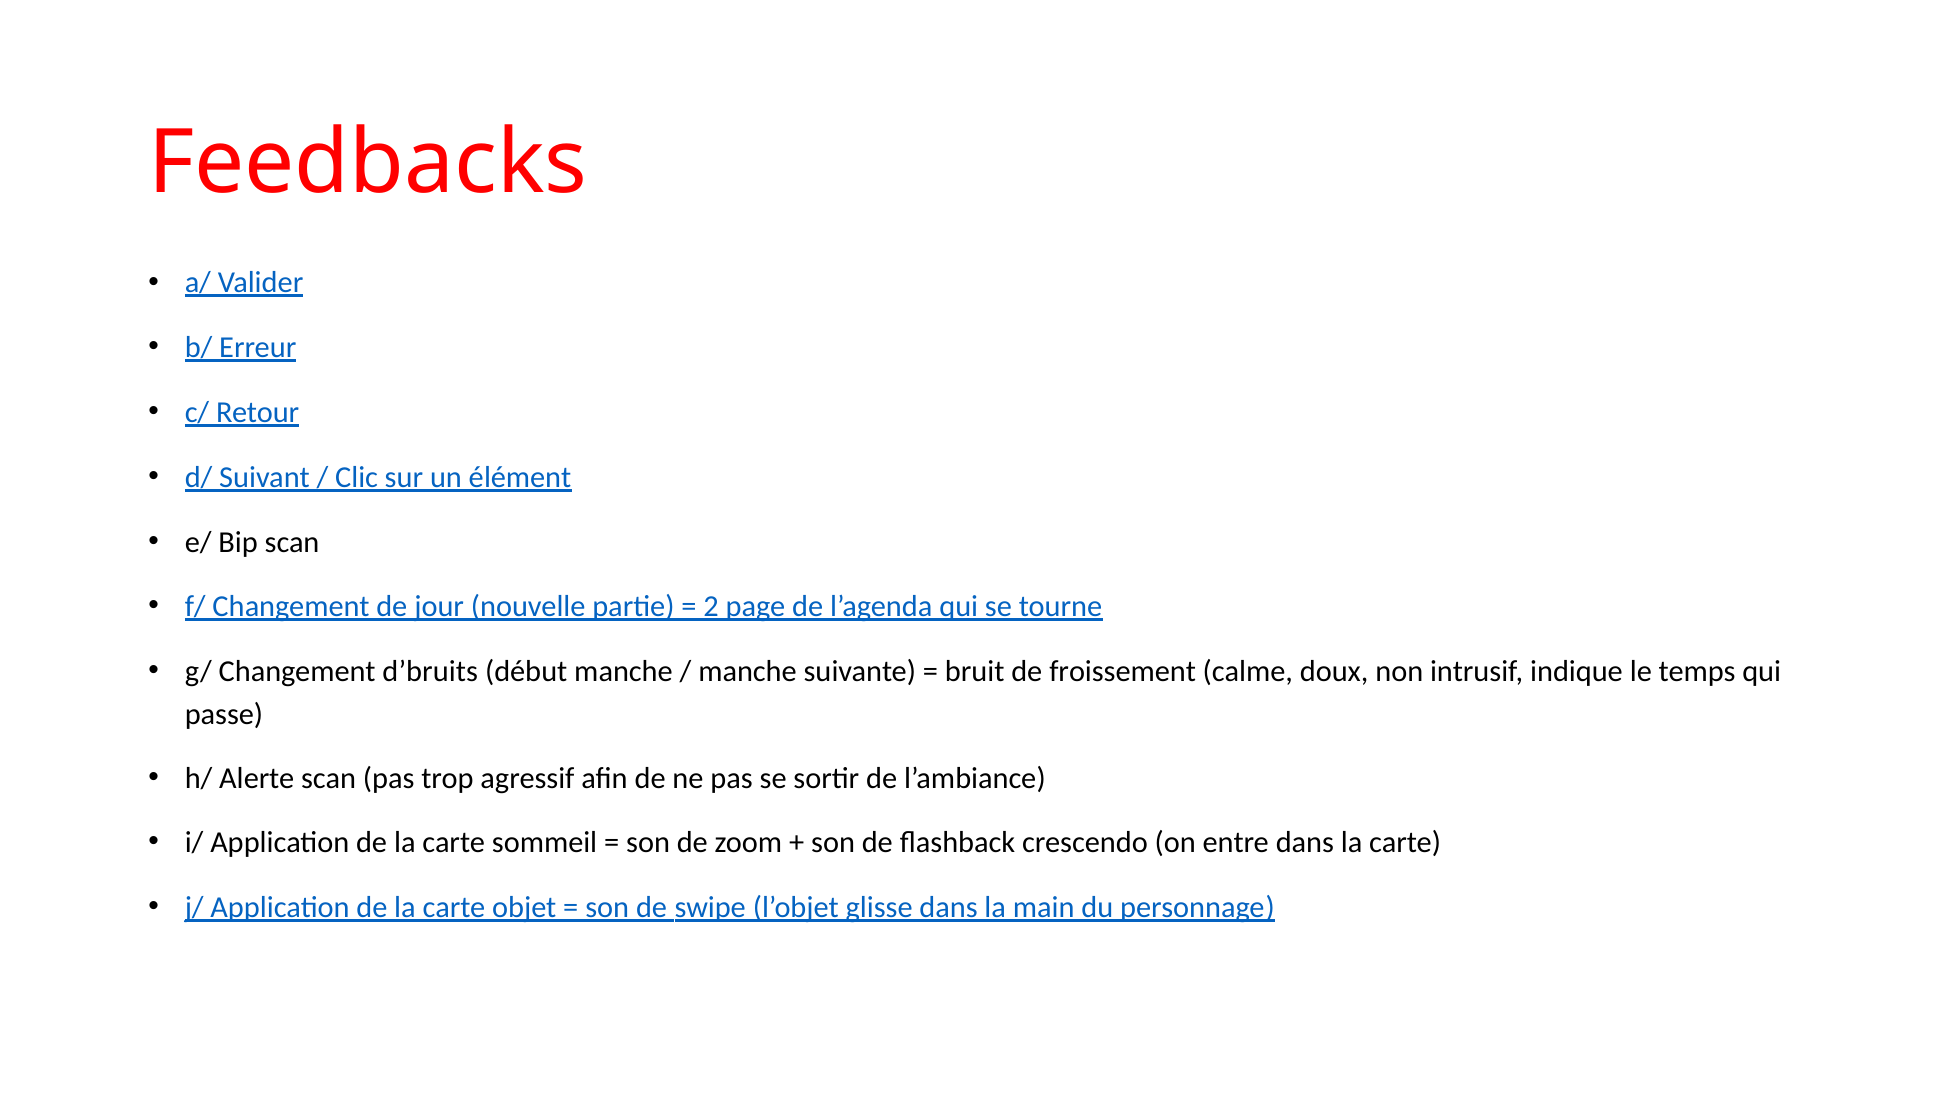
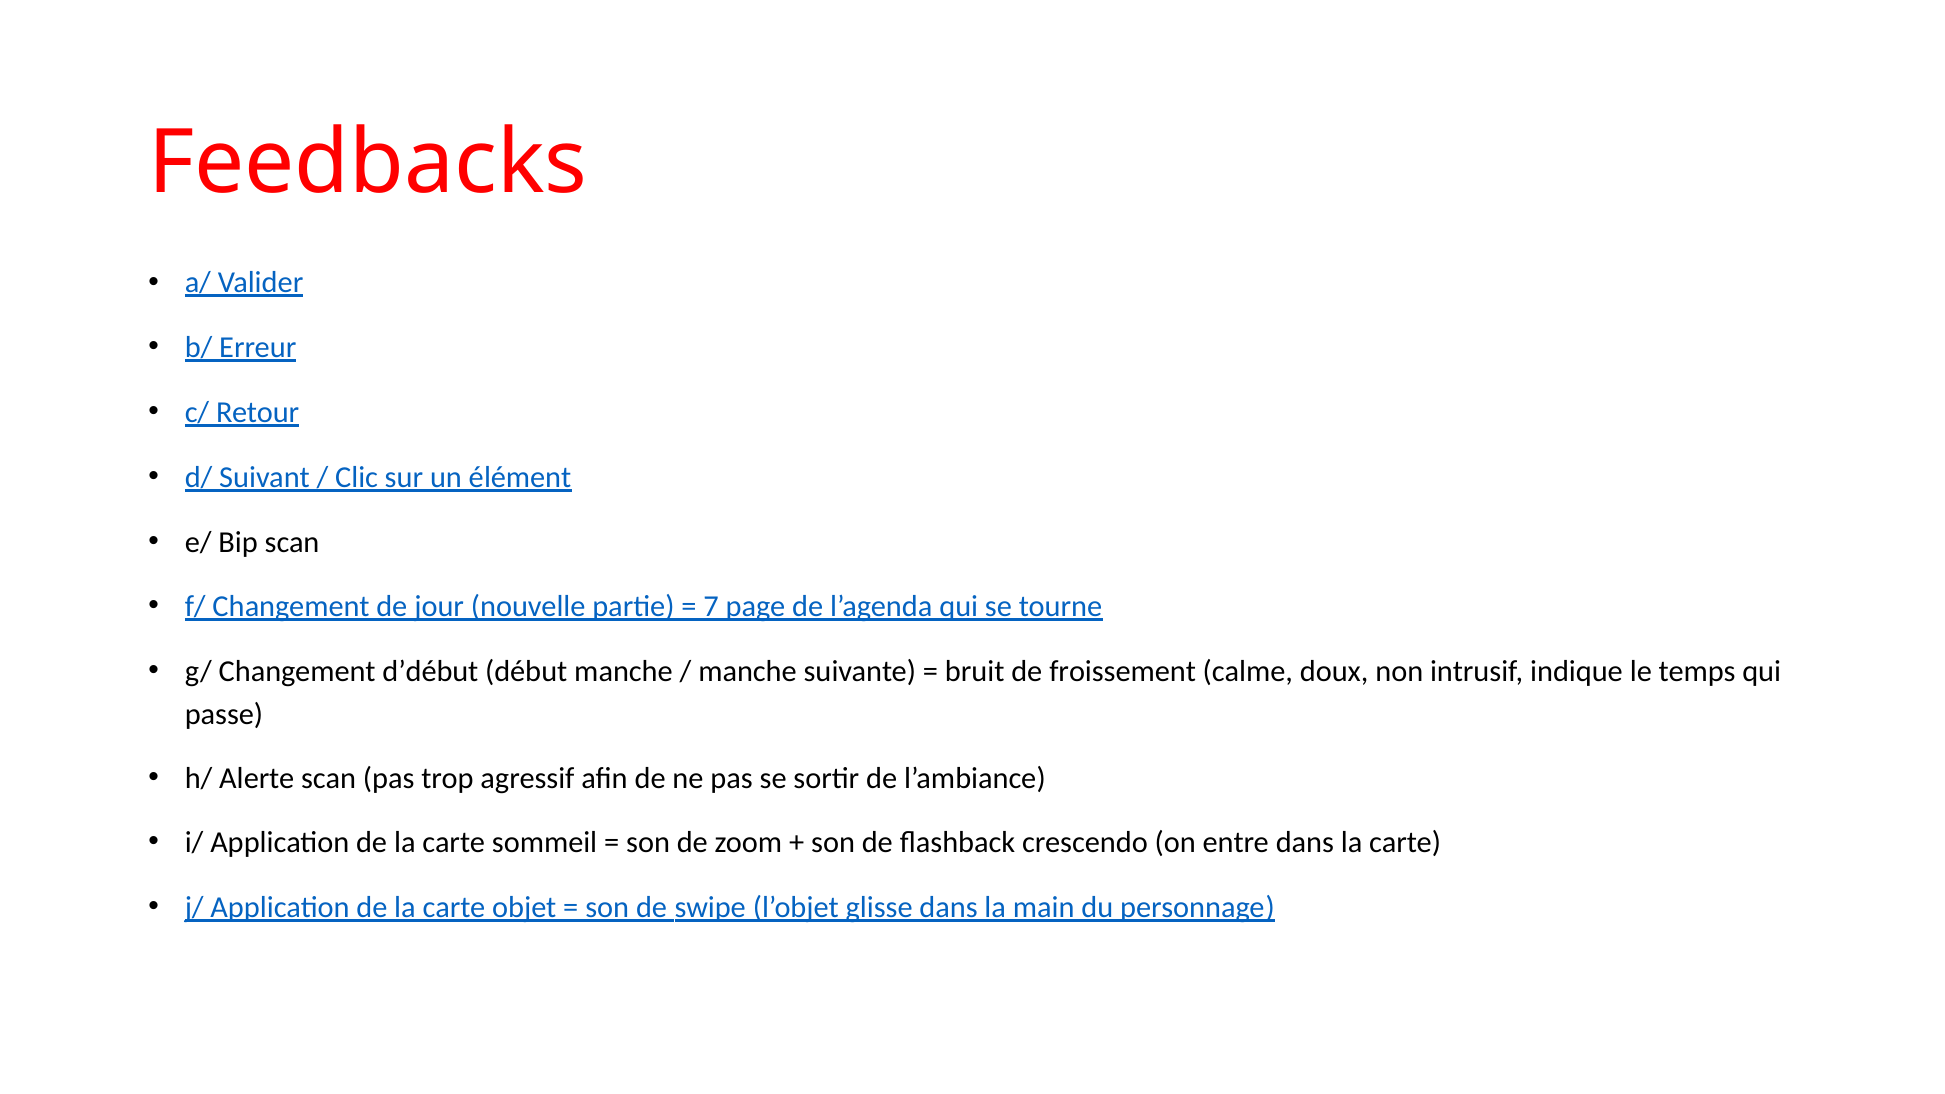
2: 2 -> 7 (711, 606)
d’bruits: d’bruits -> d’début (430, 671)
